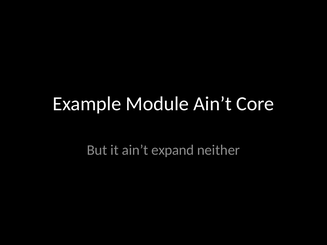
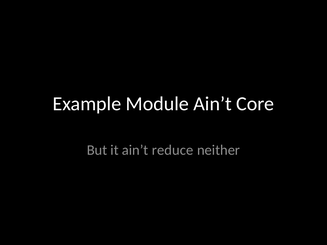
expand: expand -> reduce (173, 150)
